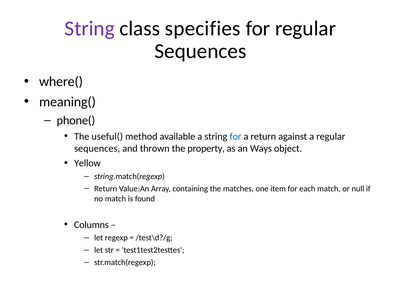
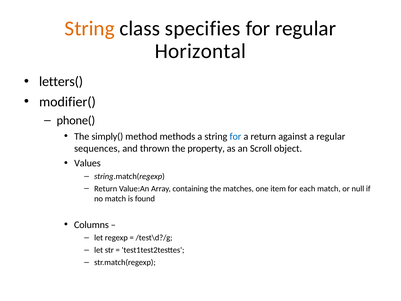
String colour: purple -> orange (90, 28)
Sequences: Sequences -> Horizontal (200, 51)
where(: where( -> letters( (61, 82)
meaning(: meaning( -> modifier( (67, 102)
useful(: useful( -> simply( (107, 136)
available: available -> methods (177, 136)
Ways: Ways -> Scroll (261, 148)
Yellow: Yellow -> Values (87, 163)
